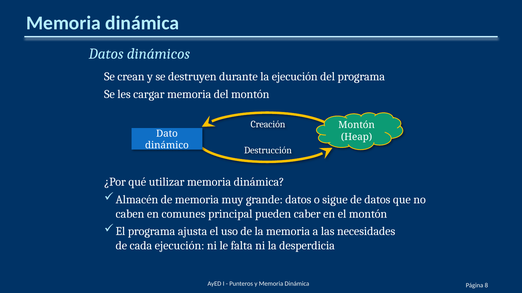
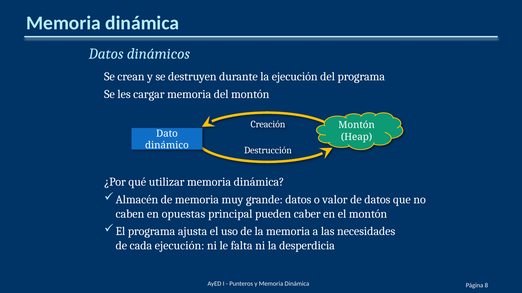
sigue: sigue -> valor (335, 200)
comunes: comunes -> opuestas (183, 214)
